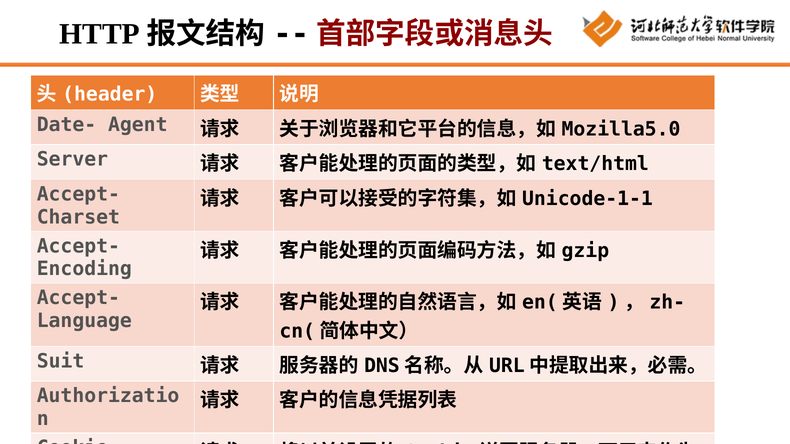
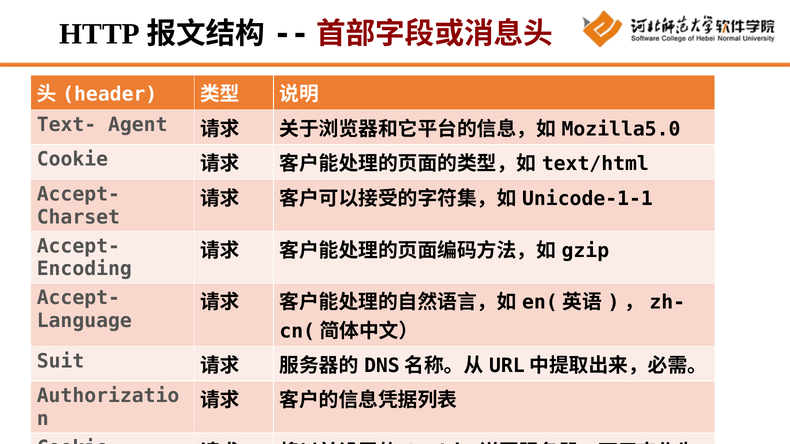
Date-: Date- -> Text- (66, 125)
Server: Server -> Cookie (72, 159)
